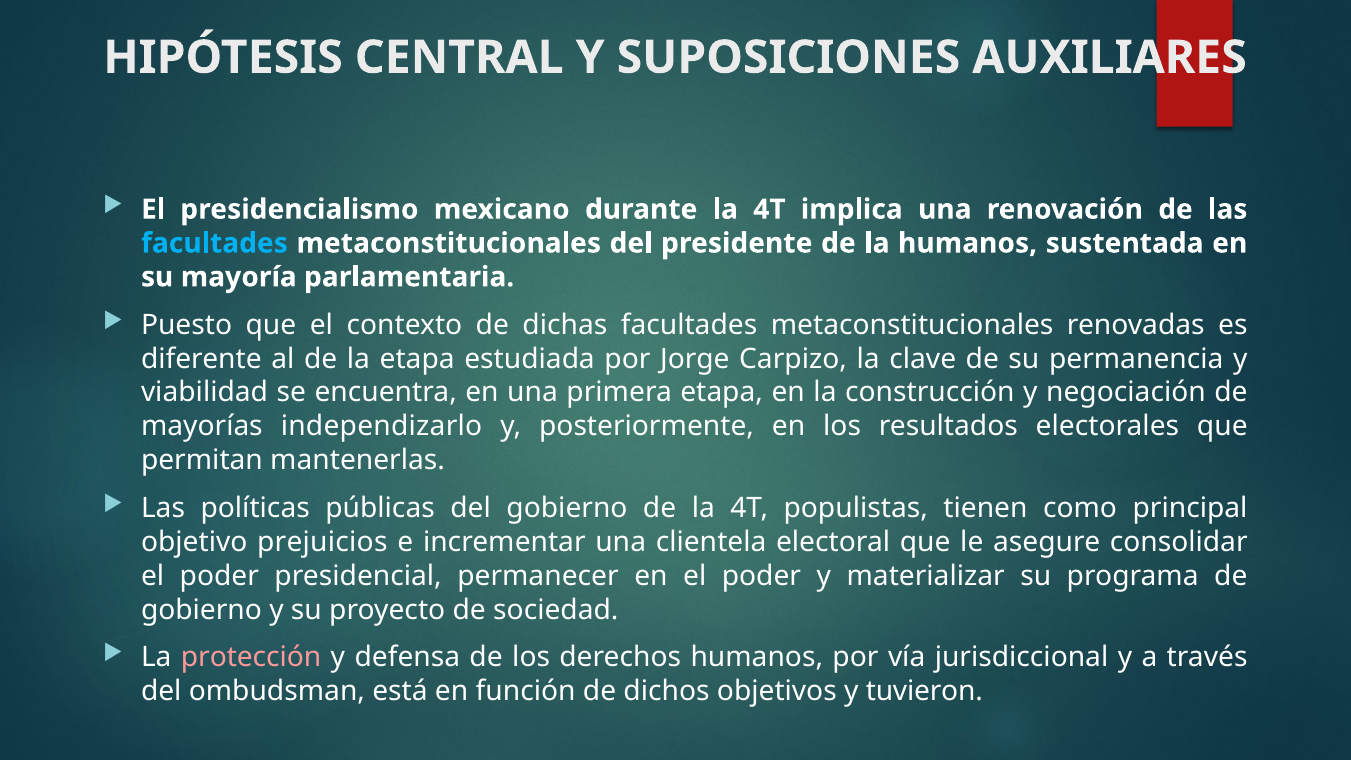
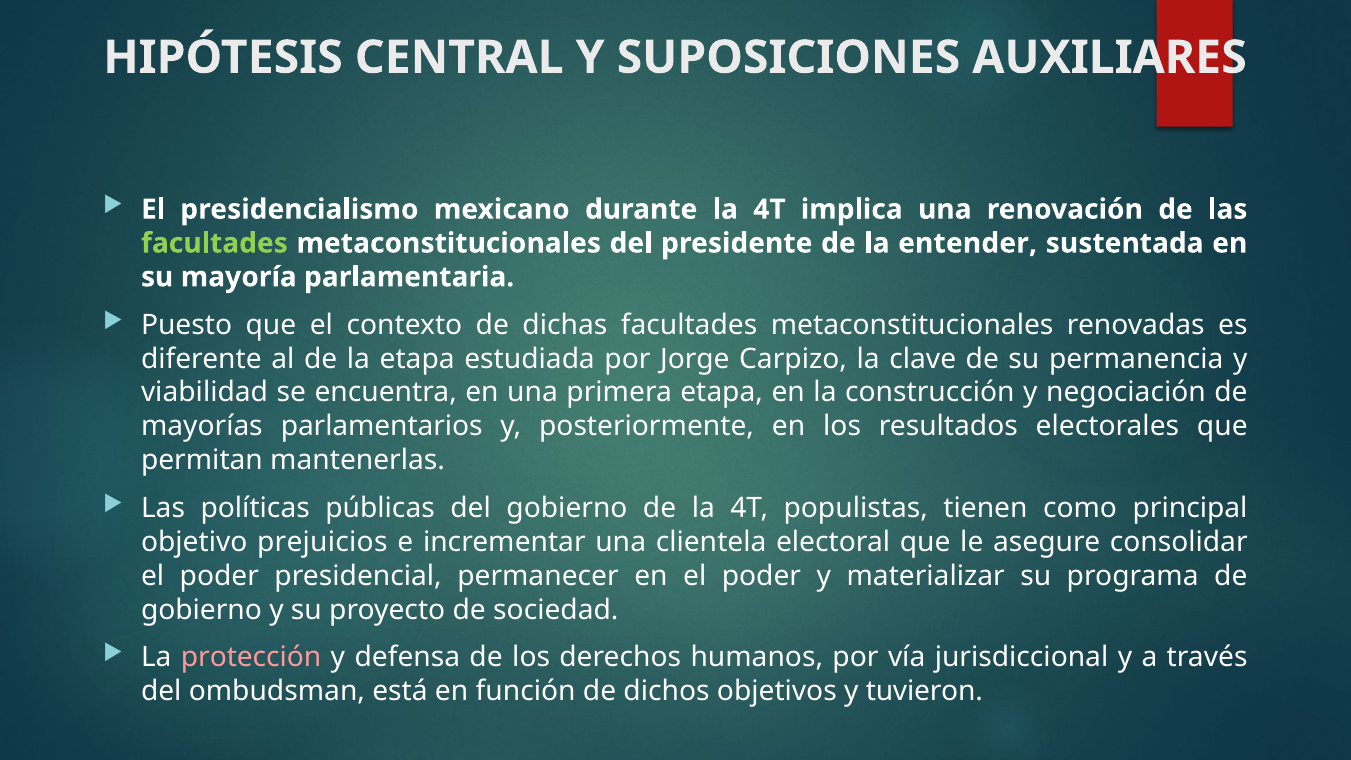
facultades colour: light blue -> light green (214, 243)
la humanos: humanos -> entender (968, 243)
independizarlo: independizarlo -> parlamentarios (382, 426)
